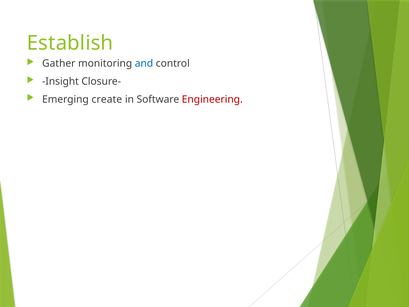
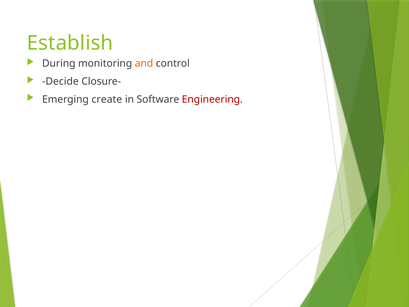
Gather: Gather -> During (59, 63)
and colour: blue -> orange (144, 63)
Insight: Insight -> Decide (60, 81)
